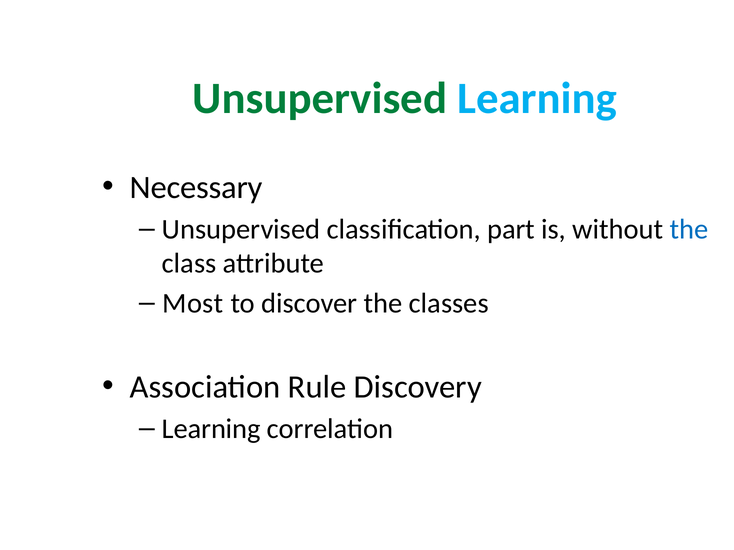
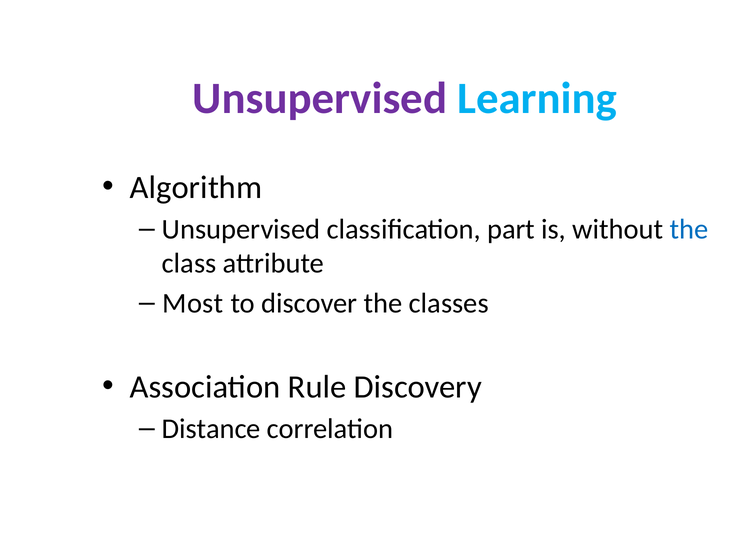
Unsupervised colour: green -> purple (320, 99)
Necessary: Necessary -> Algorithm (196, 188)
Learning: Learning -> Distance (211, 429)
